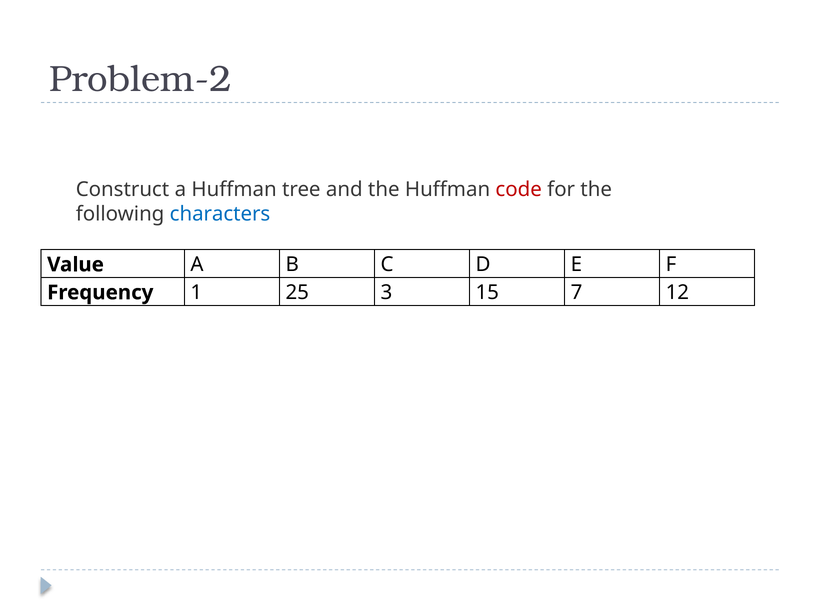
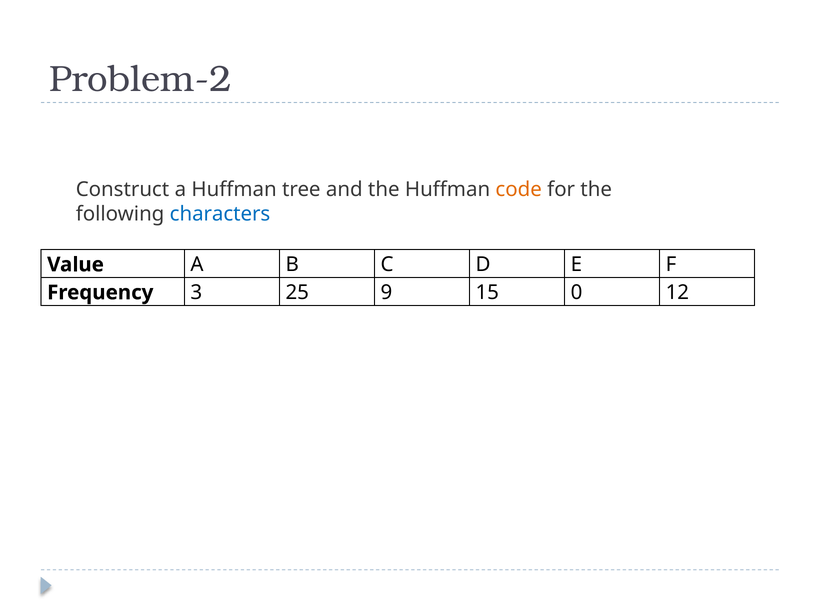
code colour: red -> orange (519, 189)
1: 1 -> 3 (196, 293)
3: 3 -> 9 (386, 293)
7: 7 -> 0 (577, 293)
